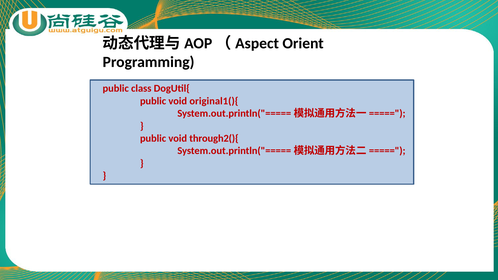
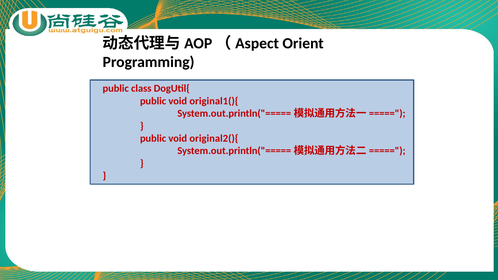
through2(){: through2(){ -> original2(){ (214, 138)
